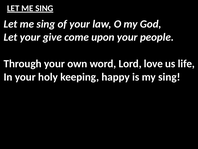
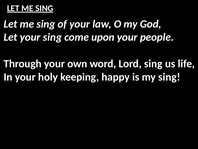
your give: give -> sing (52, 37)
Lord love: love -> sing (153, 63)
